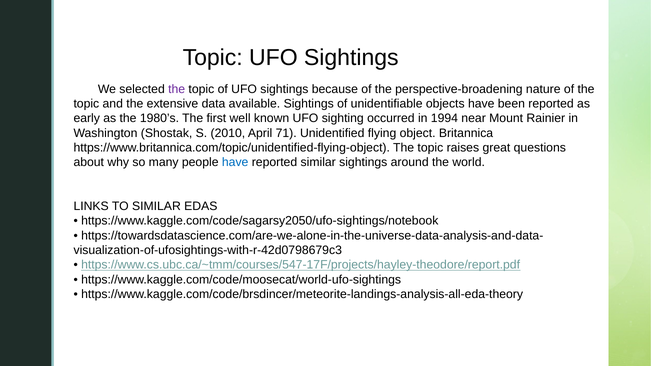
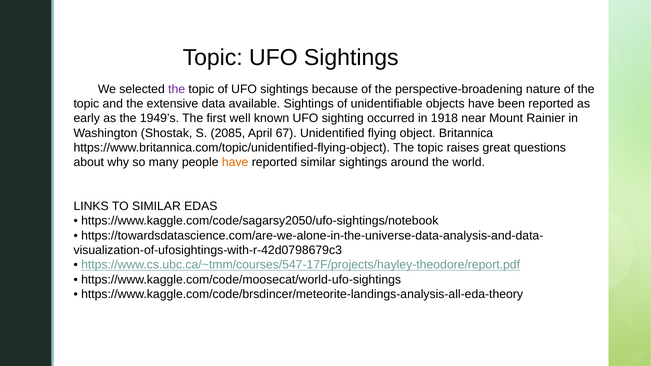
1980’s: 1980’s -> 1949’s (159, 119)
1994: 1994 -> 1918 (444, 119)
2010: 2010 -> 2085 (228, 133)
71: 71 -> 67 (286, 133)
have colour: blue -> orange (235, 162)
